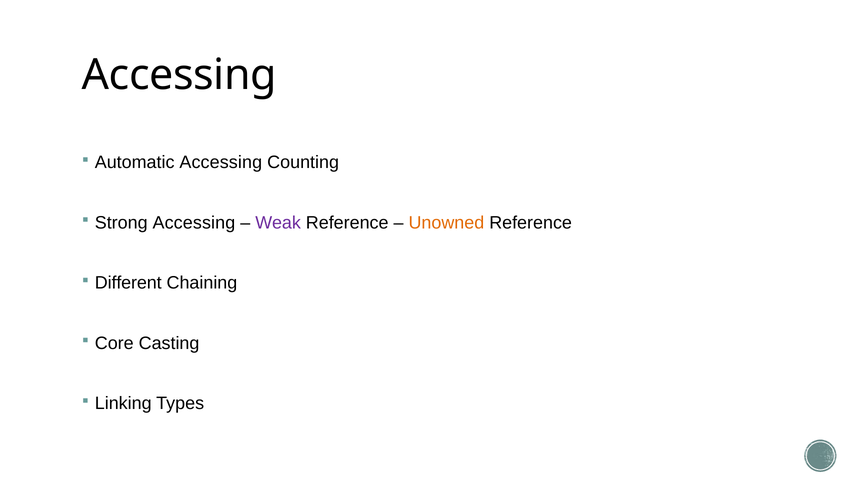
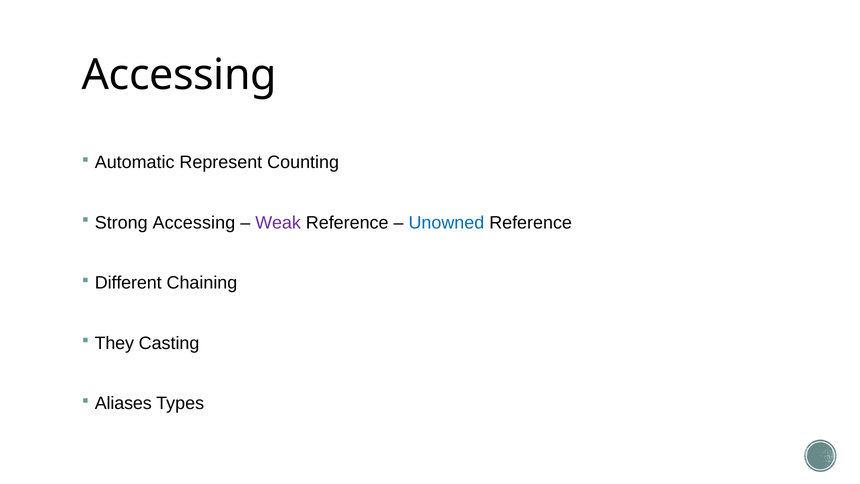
Automatic Accessing: Accessing -> Represent (221, 162)
Unowned colour: orange -> blue (446, 223)
Core: Core -> They (114, 343)
Linking: Linking -> Aliases (123, 403)
